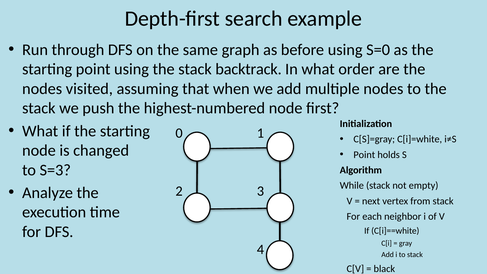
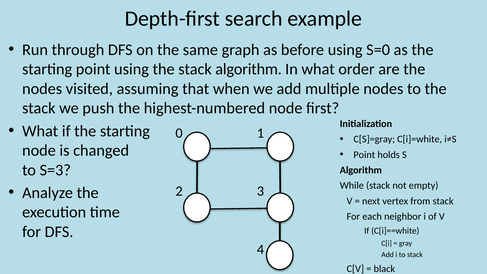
stack backtrack: backtrack -> algorithm (249, 69)
